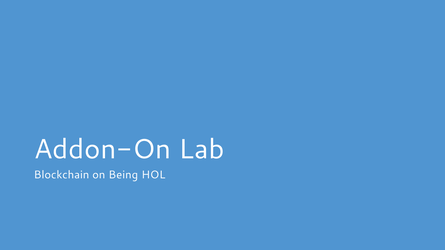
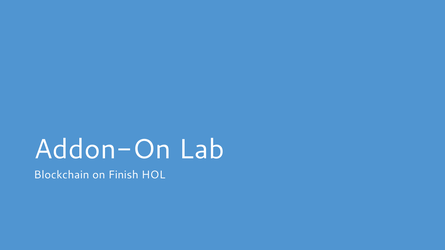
Being: Being -> Finish (123, 175)
